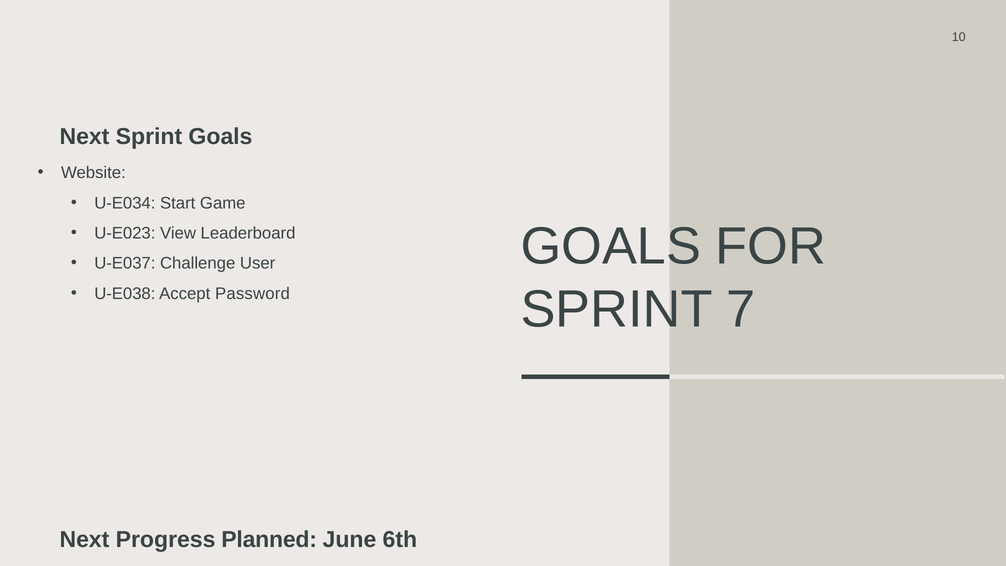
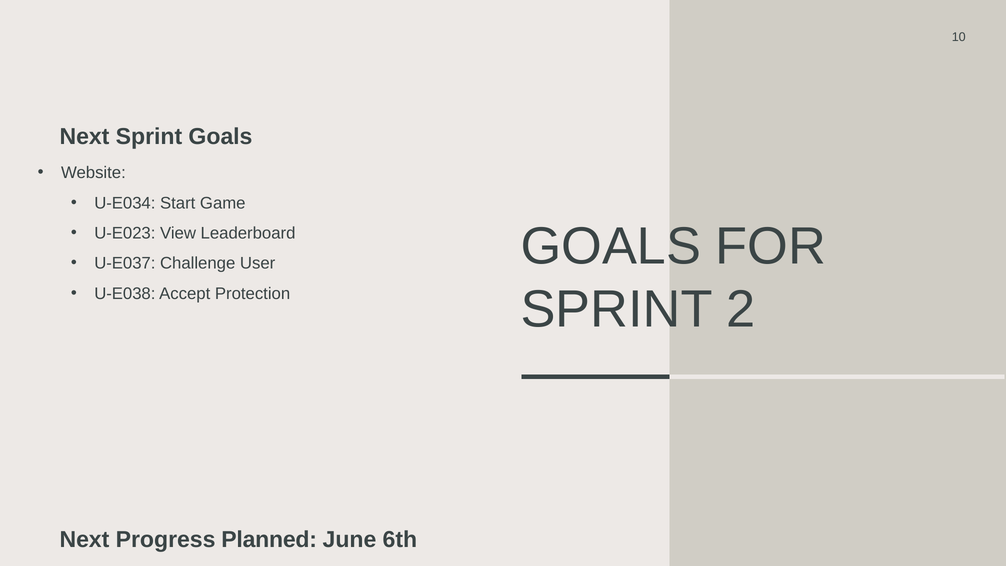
Password: Password -> Protection (253, 294)
7: 7 -> 2 (741, 309)
